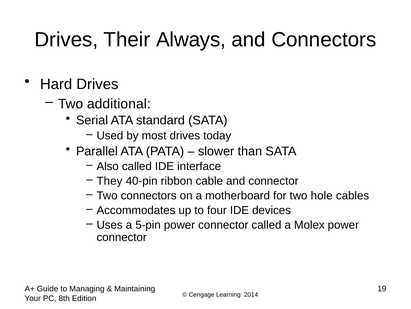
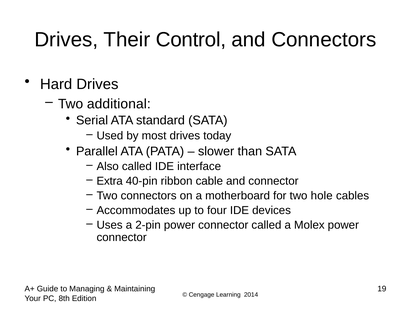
Always: Always -> Control (191, 39)
They: They -> Extra (110, 181)
5-pin: 5-pin -> 2-pin (148, 225)
